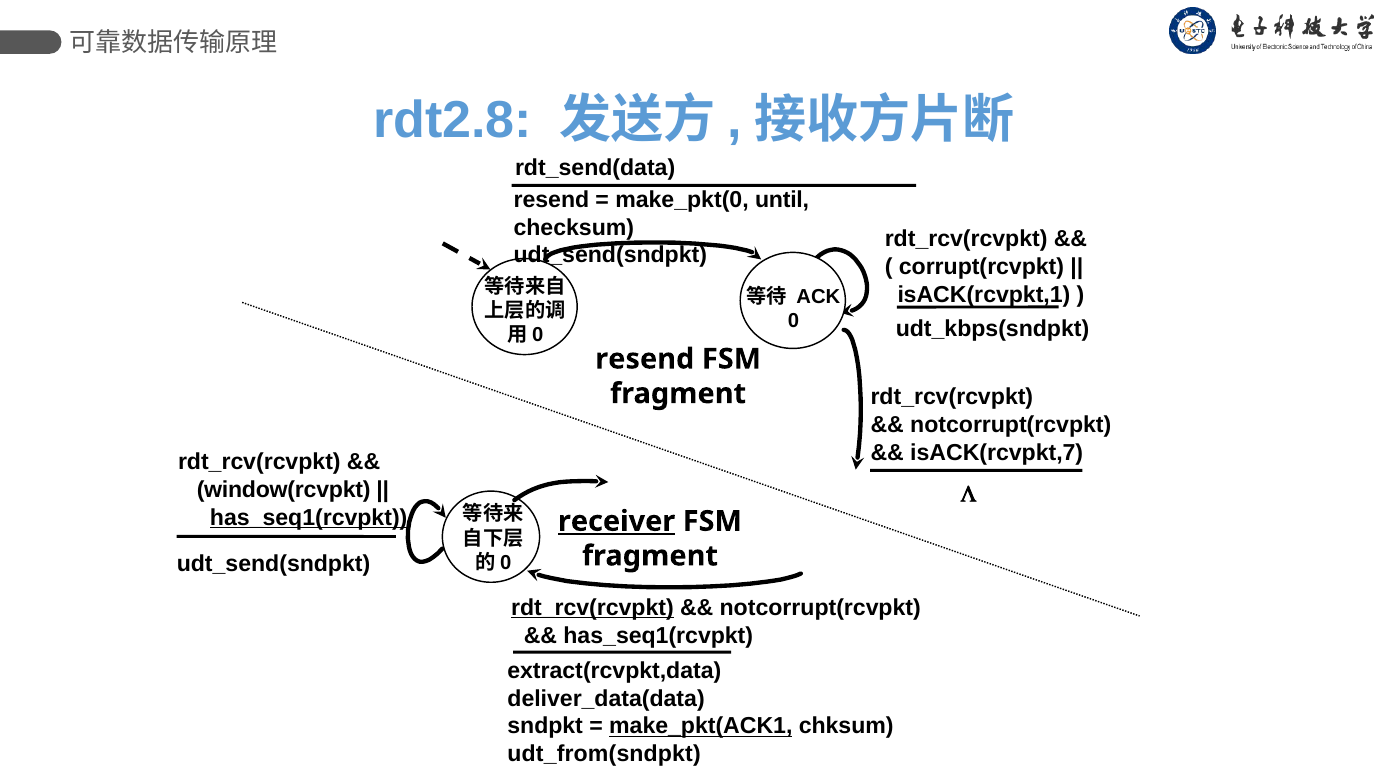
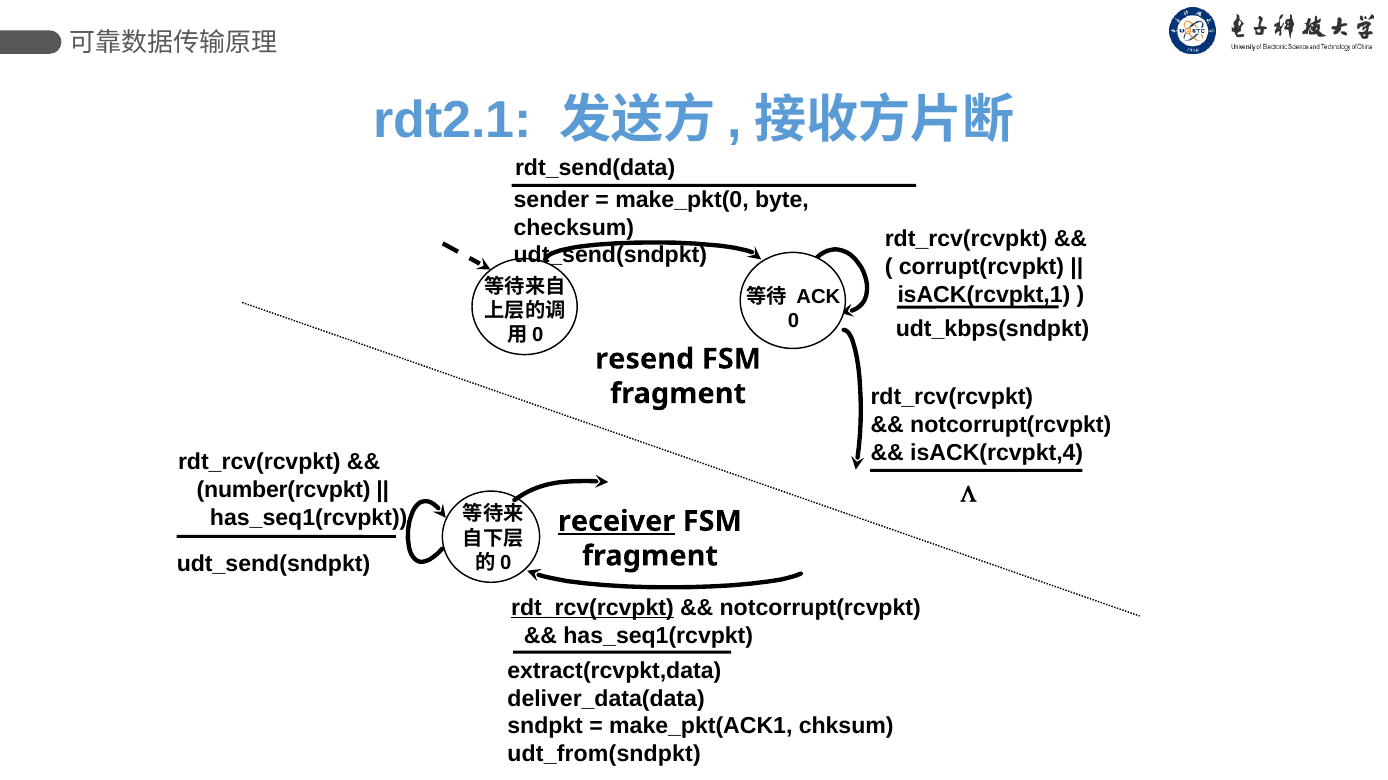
rdt2.8: rdt2.8 -> rdt2.1 (453, 121)
resend: resend -> sender (551, 200)
until: until -> byte (782, 200)
isACK(rcvpkt,7: isACK(rcvpkt,7 -> isACK(rcvpkt,4 (997, 453)
window(rcvpkt: window(rcvpkt -> number(rcvpkt (284, 490)
has_seq1(rcvpkt underline: present -> none (309, 518)
make_pkt(ACK1 underline: present -> none (701, 727)
